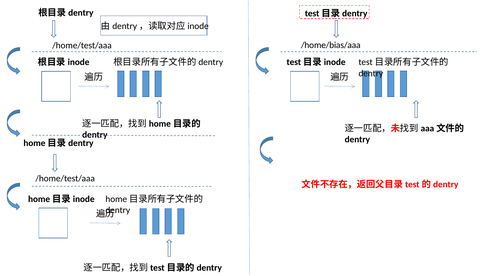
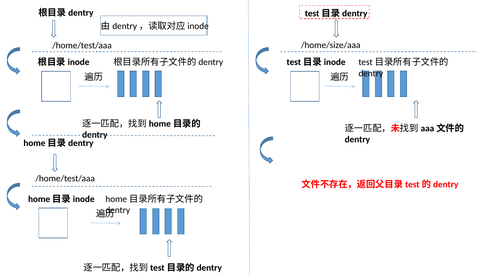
/home/bias/aaa: /home/bias/aaa -> /home/size/aaa (331, 45)
